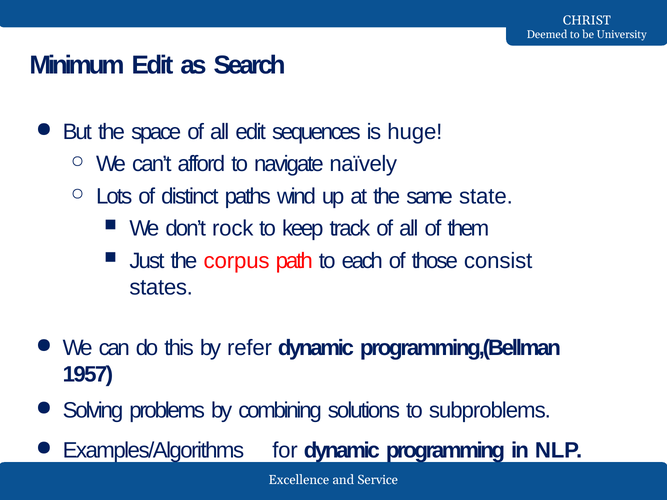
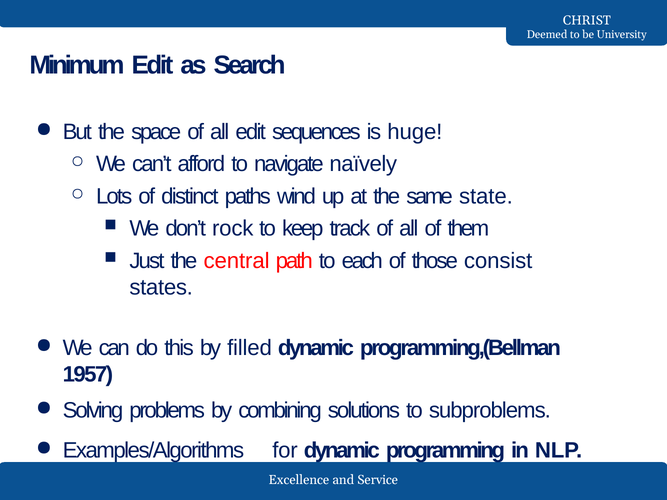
corpus: corpus -> central (237, 261)
refer: refer -> filled (250, 348)
